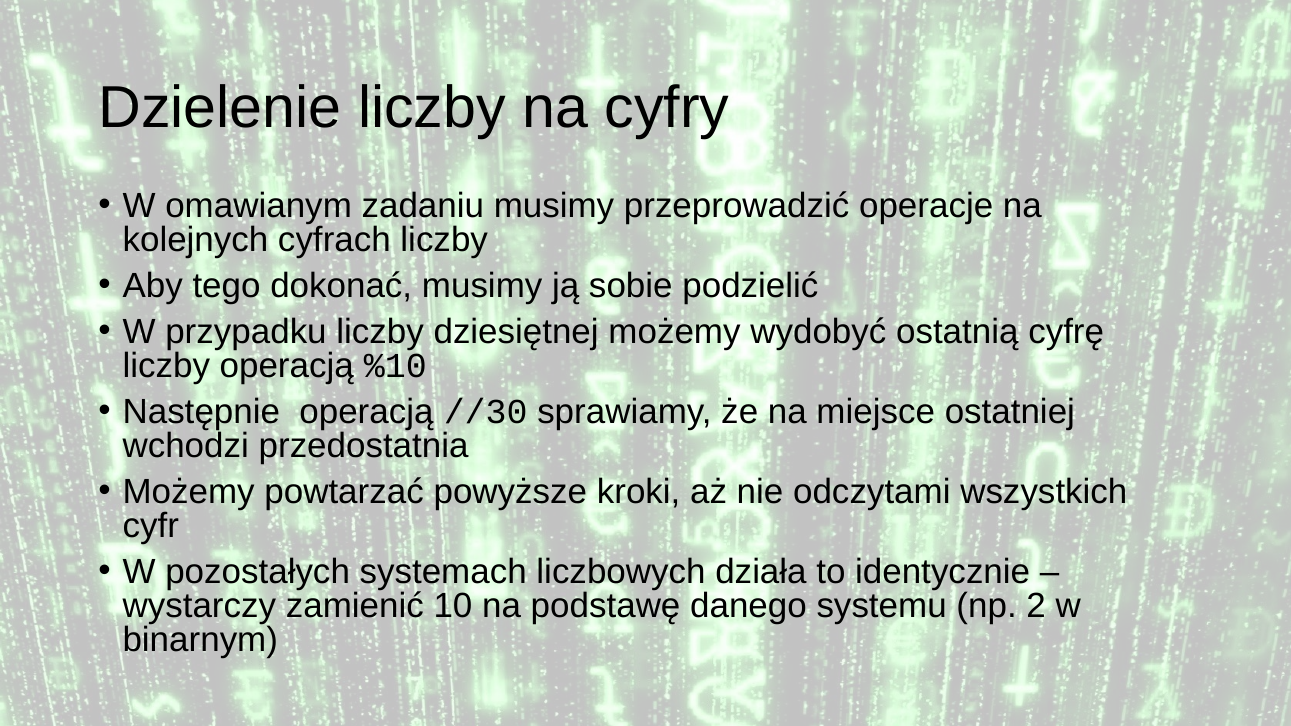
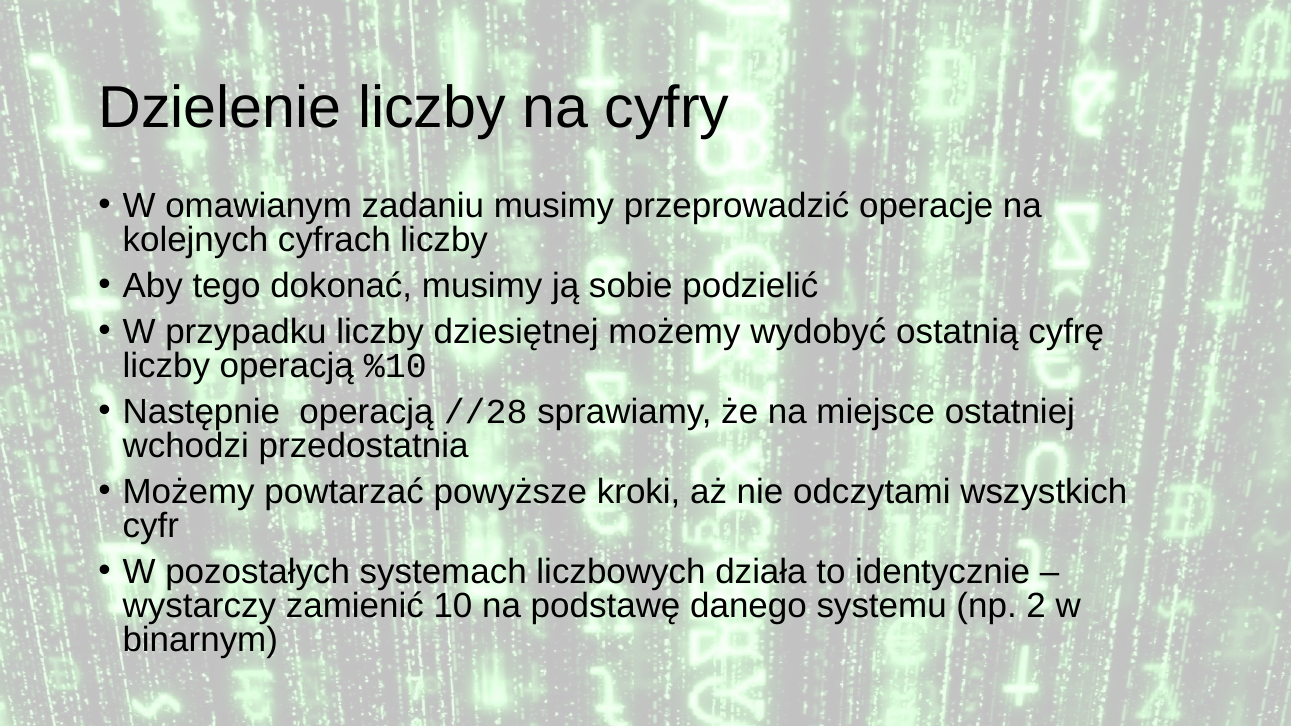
//30: //30 -> //28 (486, 412)
